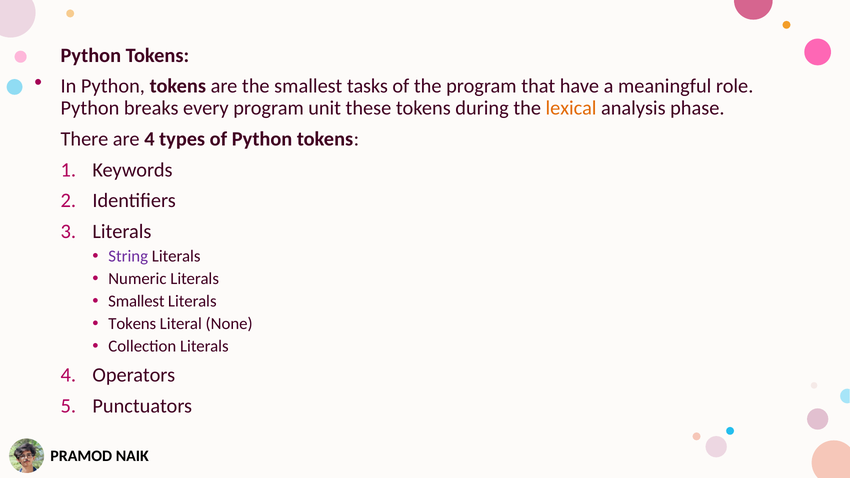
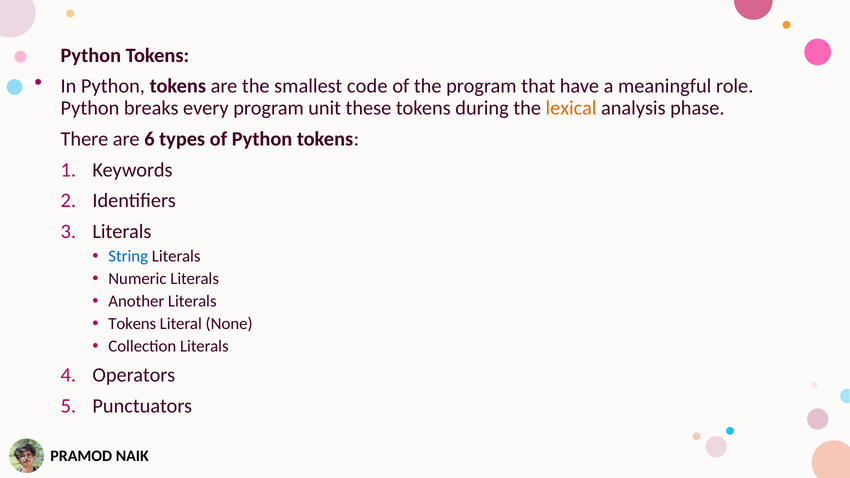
tasks: tasks -> code (367, 86)
are 4: 4 -> 6 (149, 139)
String colour: purple -> blue (128, 256)
Smallest: Smallest -> Another (136, 301)
